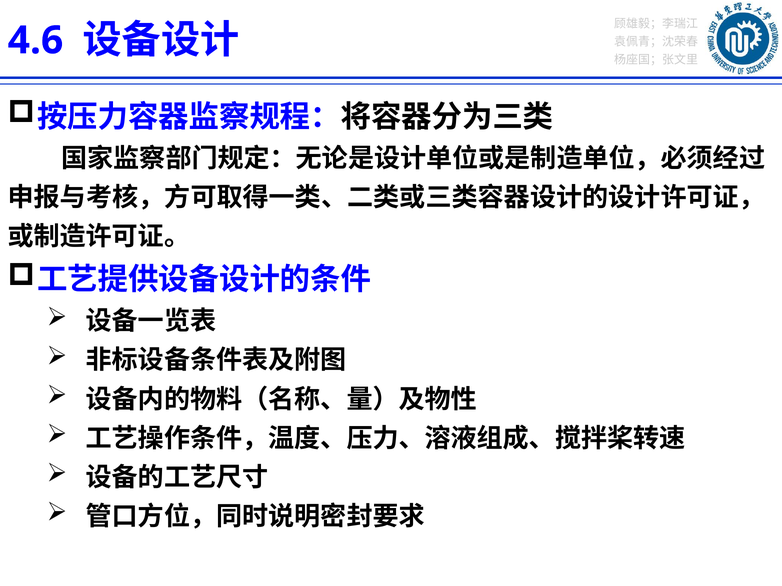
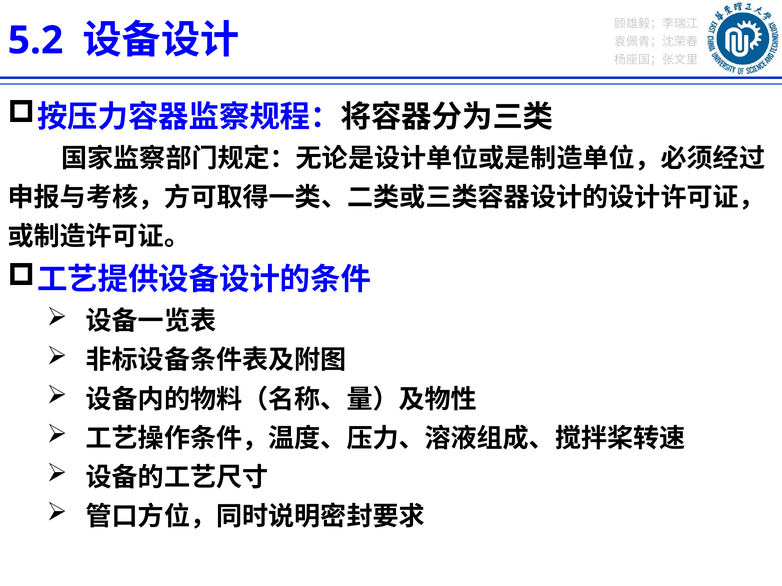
4.6: 4.6 -> 5.2 (35, 40)
